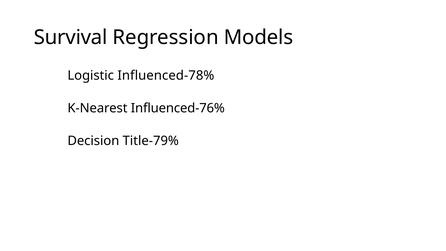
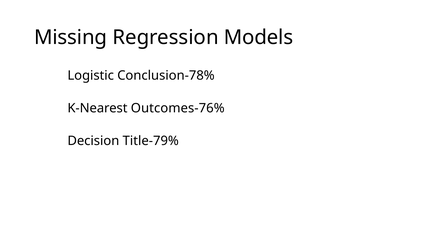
Survival: Survival -> Missing (71, 37)
Influenced-78%: Influenced-78% -> Conclusion-78% (166, 75)
Influenced-76%: Influenced-76% -> Outcomes-76% (178, 108)
